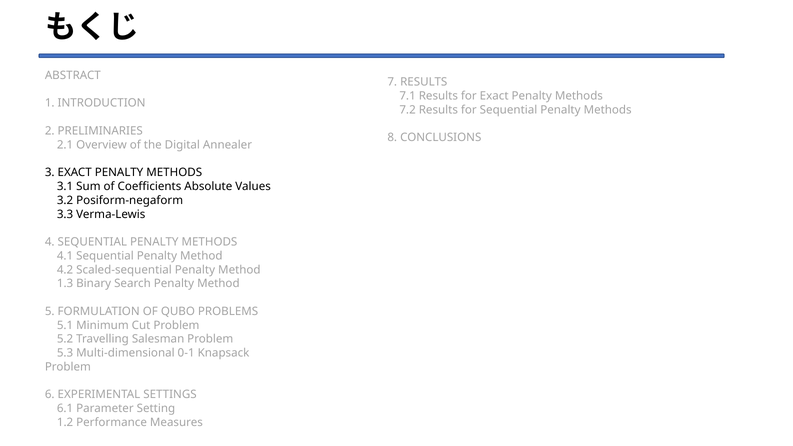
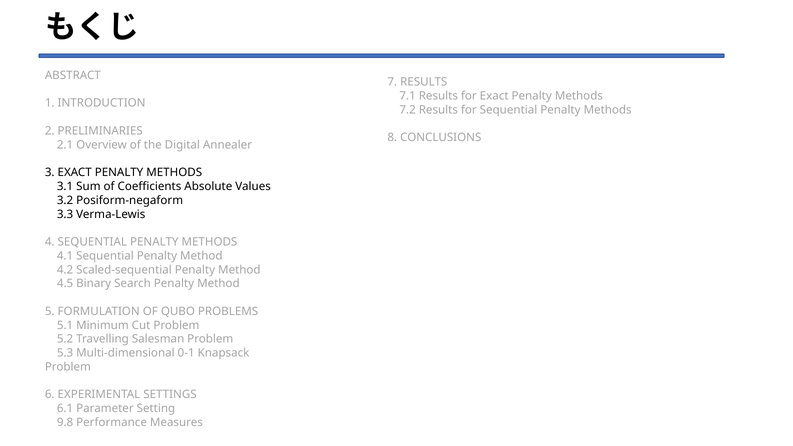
1.3: 1.3 -> 4.5 (65, 284)
1.2: 1.2 -> 9.8 (65, 423)
